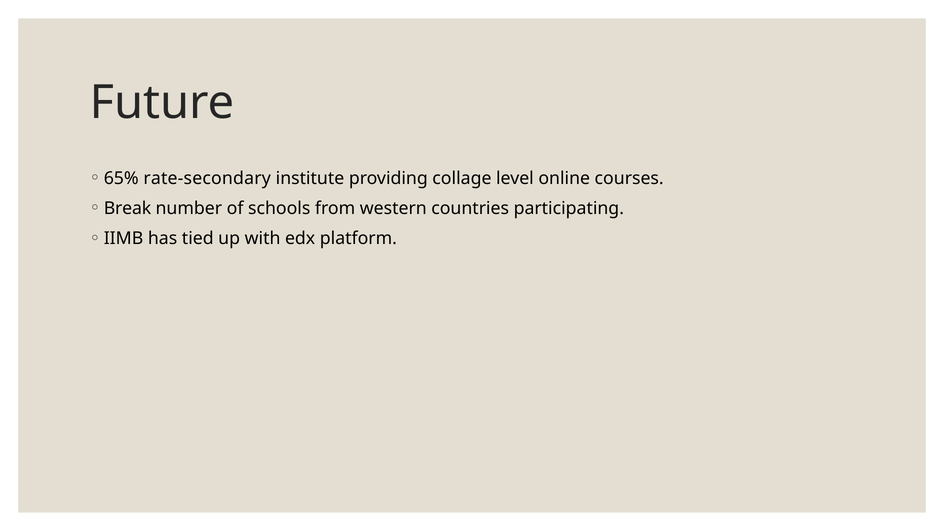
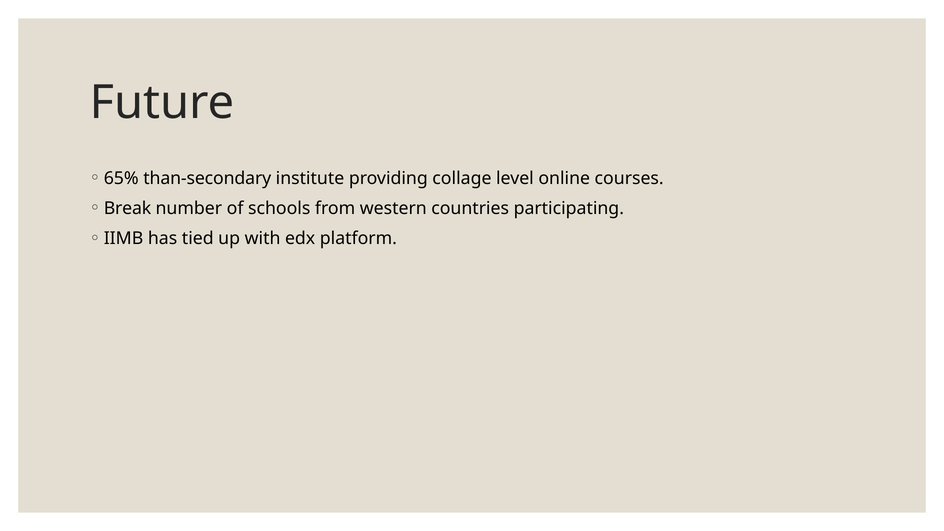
rate-secondary: rate-secondary -> than-secondary (207, 178)
